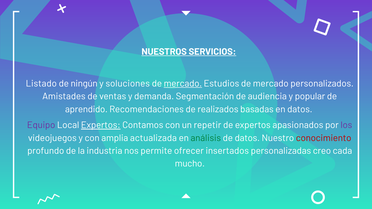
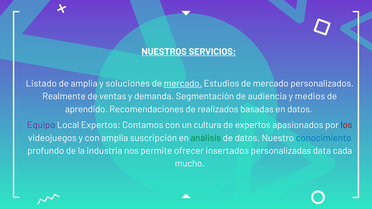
de ningún: ningún -> amplia (84, 84)
Amistades: Amistades -> Realmente (64, 97)
popular: popular -> medios (310, 97)
Expertos underline: present -> none (101, 125)
repetir: repetir -> cultura (208, 125)
los colour: purple -> red (346, 125)
actualizada: actualizada -> suscripción (154, 138)
conocimiento colour: red -> blue (324, 138)
creo: creo -> data (322, 151)
